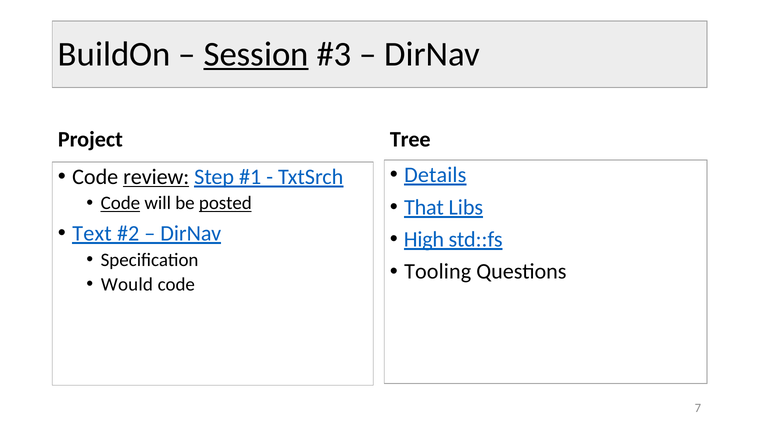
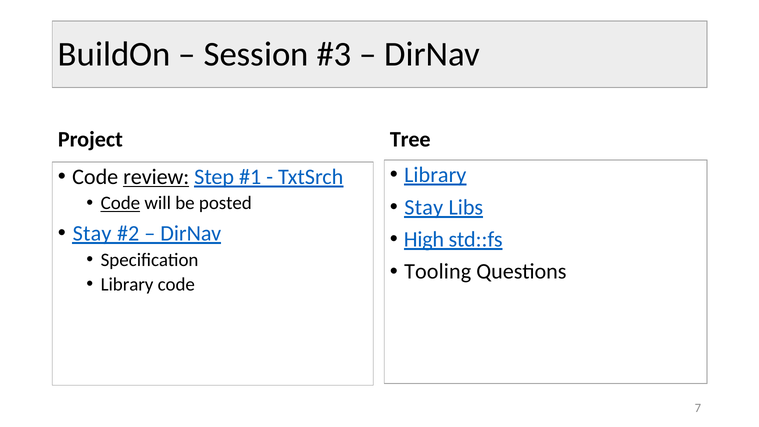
Session underline: present -> none (256, 54)
Details: Details -> Library (435, 175)
posted underline: present -> none (225, 203)
That: That -> Stay (424, 207)
Text: Text -> Stay (92, 234)
Would: Would -> Library (127, 284)
